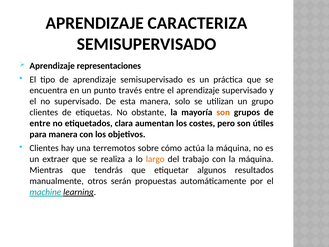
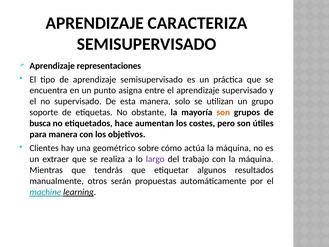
través: través -> asigna (130, 90)
clientes: clientes -> soporte (44, 112)
entre: entre -> busca (40, 123)
clara: clara -> hace (124, 123)
terremotos: terremotos -> geométrico (114, 148)
largo colour: orange -> purple (155, 159)
